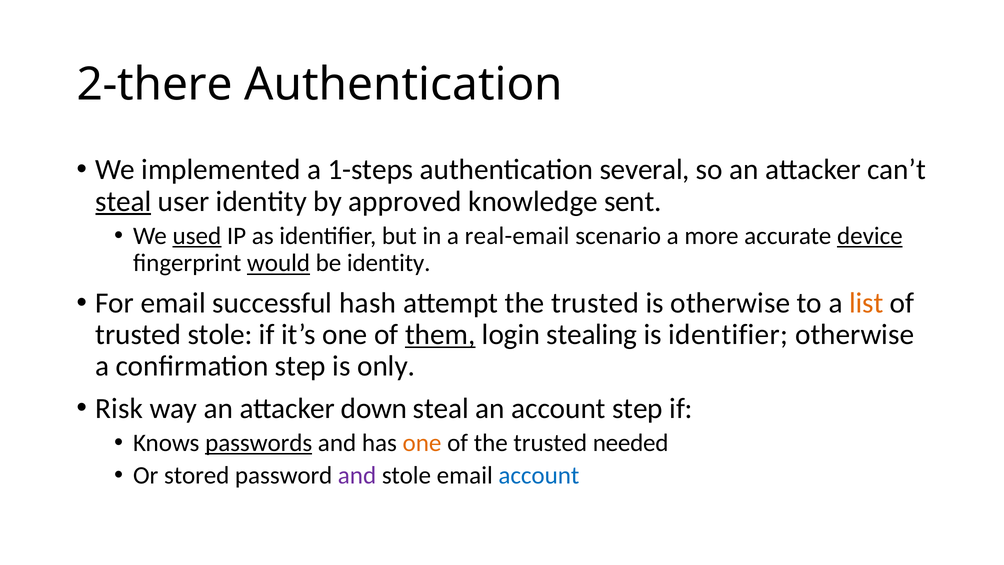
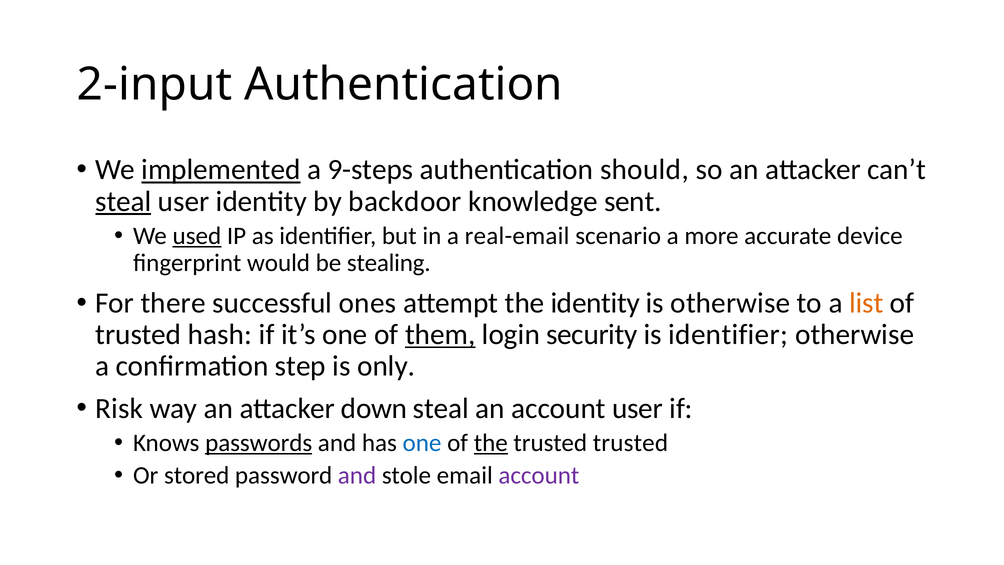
2-there: 2-there -> 2-input (154, 84)
implemented underline: none -> present (221, 170)
1-steps: 1-steps -> 9-steps (370, 170)
several: several -> should (644, 170)
approved: approved -> backdoor (405, 201)
device underline: present -> none (870, 236)
would underline: present -> none (278, 263)
be identity: identity -> stealing (389, 263)
For email: email -> there (173, 303)
hash: hash -> ones (368, 303)
attempt the trusted: trusted -> identity (595, 303)
trusted stole: stole -> hash (220, 335)
stealing: stealing -> security (592, 335)
account step: step -> user (637, 408)
one colour: orange -> blue (422, 443)
the underline: none -> present (491, 443)
trusted needed: needed -> trusted (630, 443)
account colour: blue -> purple (539, 475)
